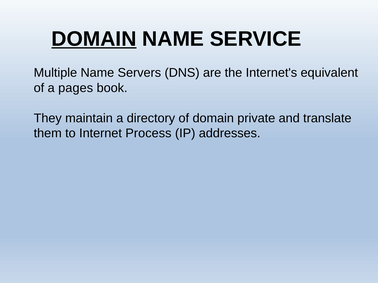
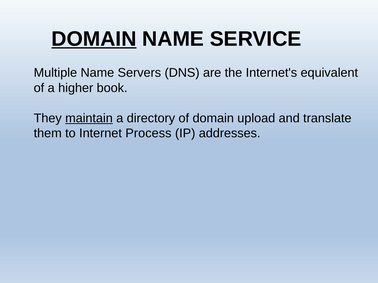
pages: pages -> higher (76, 88)
maintain underline: none -> present (89, 118)
private: private -> upload (256, 118)
